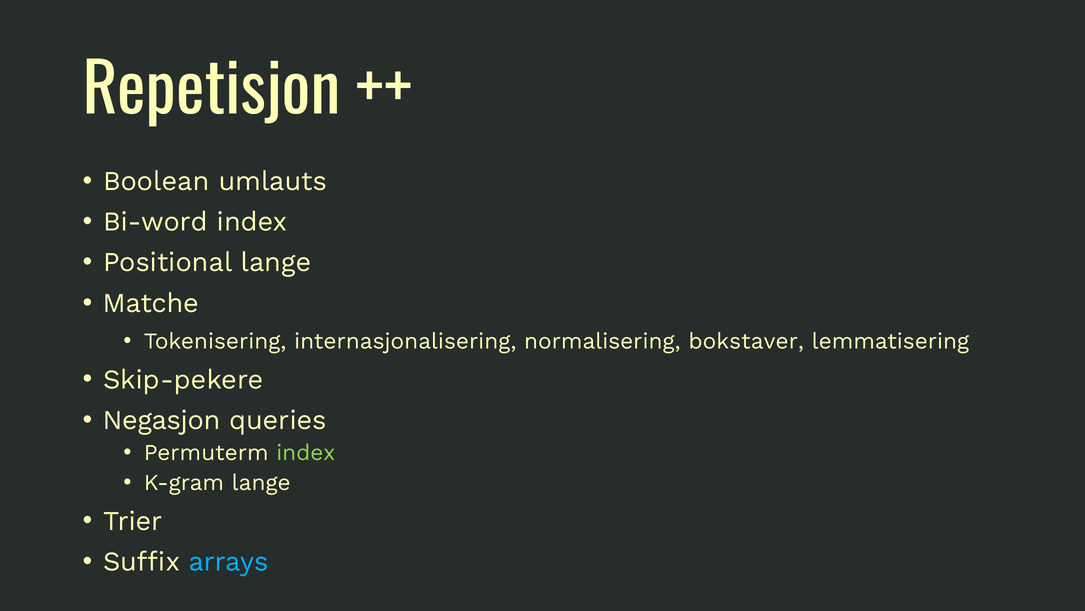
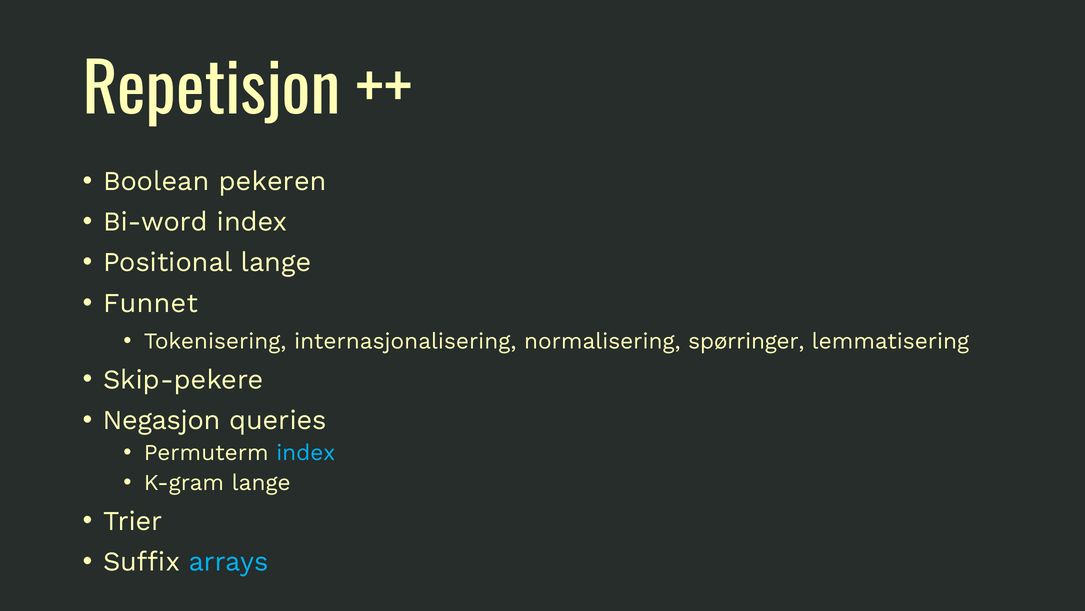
umlauts: umlauts -> pekeren (273, 181)
Matche: Matche -> Funnet (151, 303)
bokstaver: bokstaver -> spørringer (746, 341)
index colour: light green -> light blue (306, 452)
